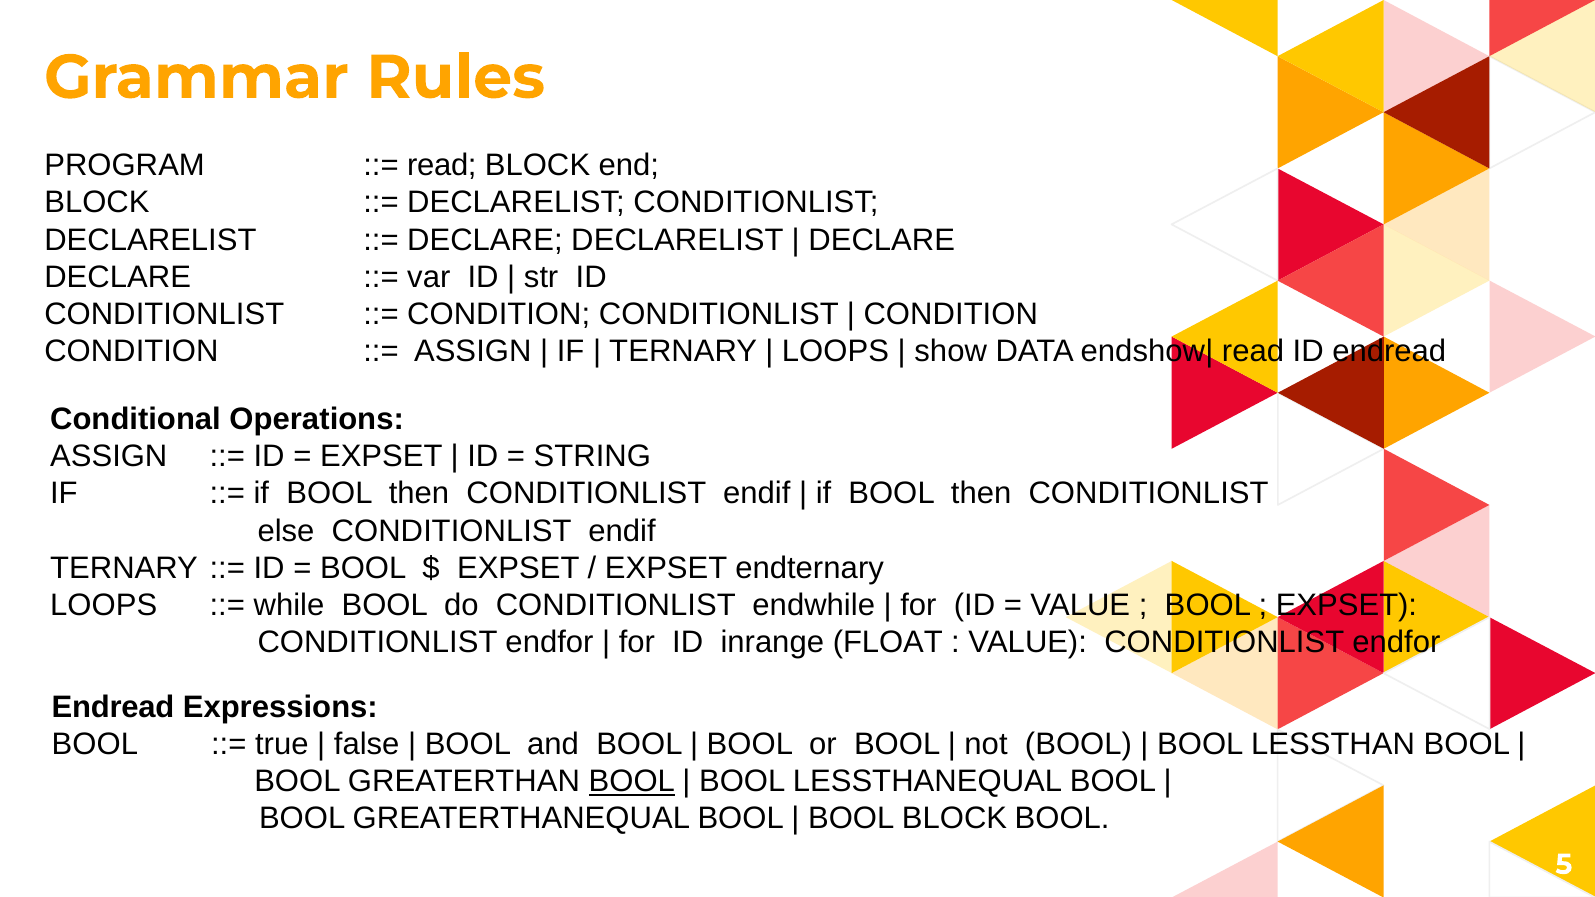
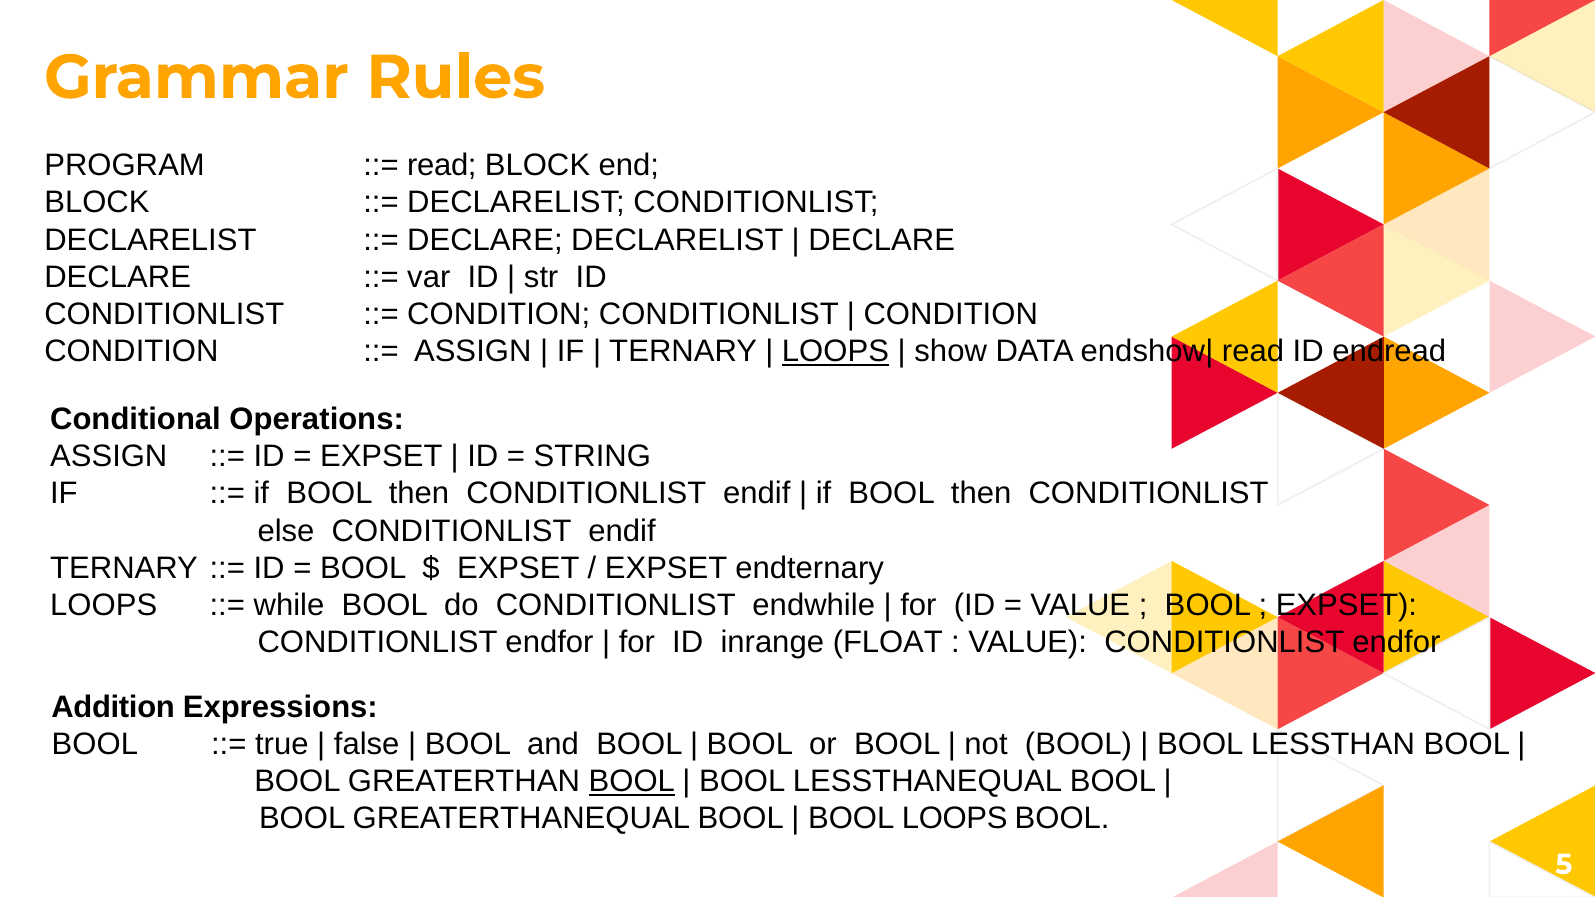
LOOPS underline: none -> present (835, 352)
Endread: Endread -> Addition (113, 707)
BOOL BLOCK: BLOCK -> LOOPS (955, 819)
